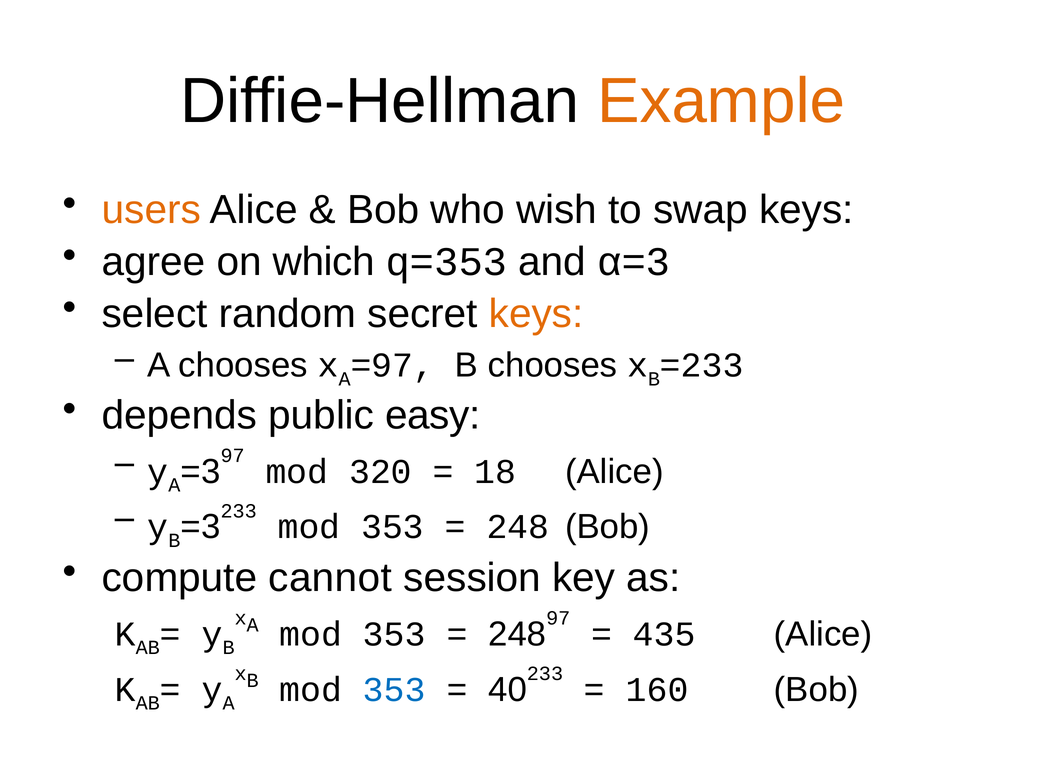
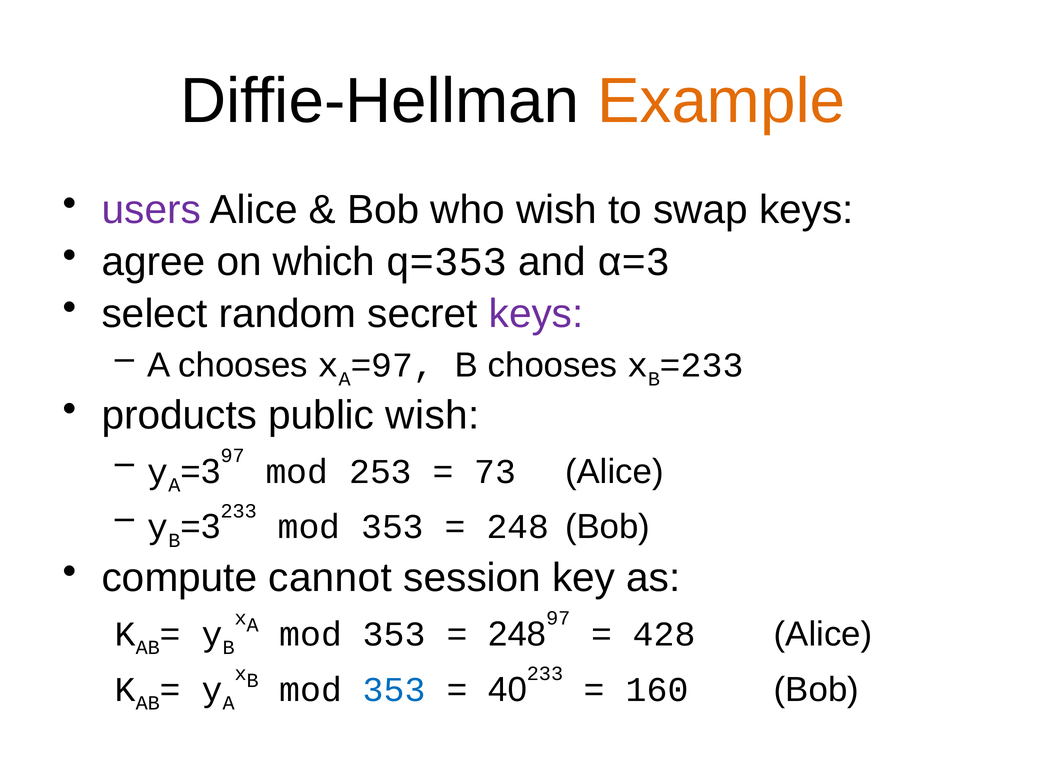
users colour: orange -> purple (151, 210)
keys colour: orange -> purple (536, 314)
depends: depends -> products (180, 415)
public easy: easy -> wish (432, 415)
320: 320 -> 253 (380, 472)
18: 18 -> 73 (495, 472)
435: 435 -> 428 (664, 634)
